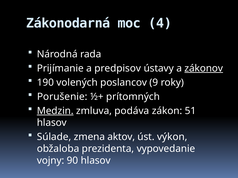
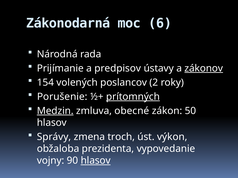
4: 4 -> 6 (160, 23)
190: 190 -> 154 (45, 83)
9: 9 -> 2 (154, 83)
prítomných underline: none -> present (133, 97)
podáva: podáva -> obecné (132, 111)
51: 51 -> 50 (190, 111)
Súlade: Súlade -> Správy (54, 137)
aktov: aktov -> troch (121, 137)
hlasov underline: none -> present (96, 161)
